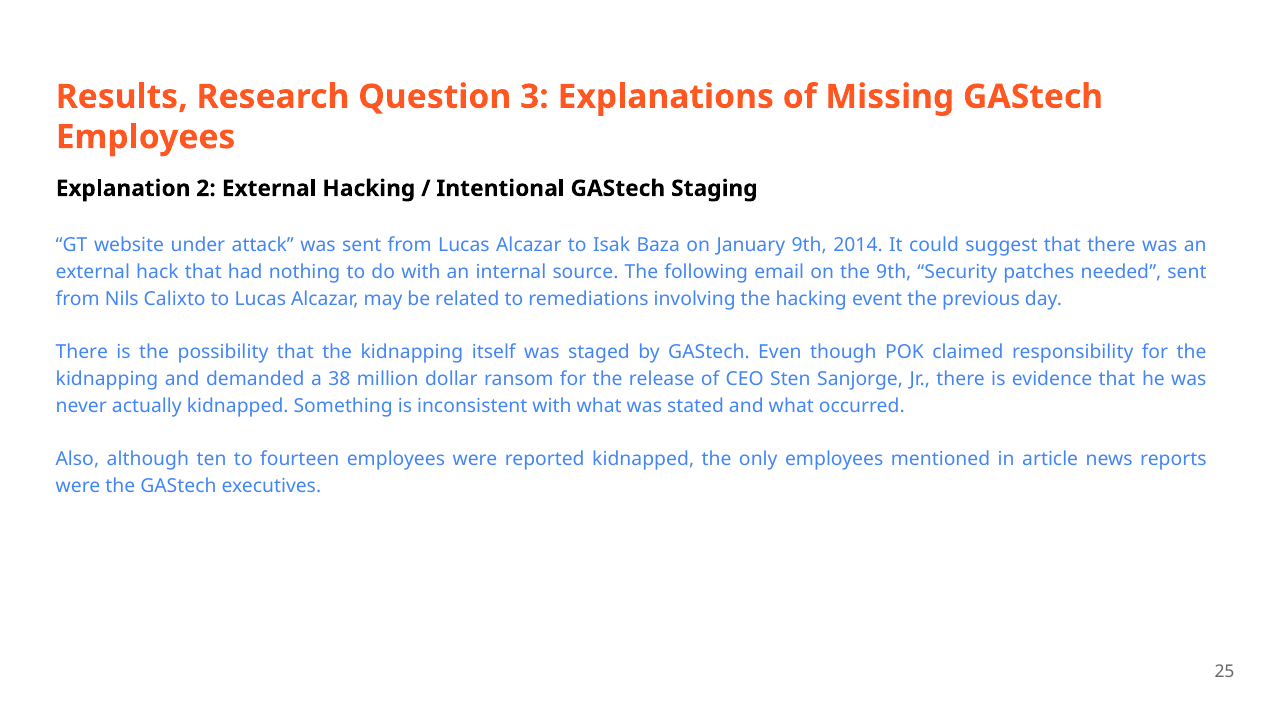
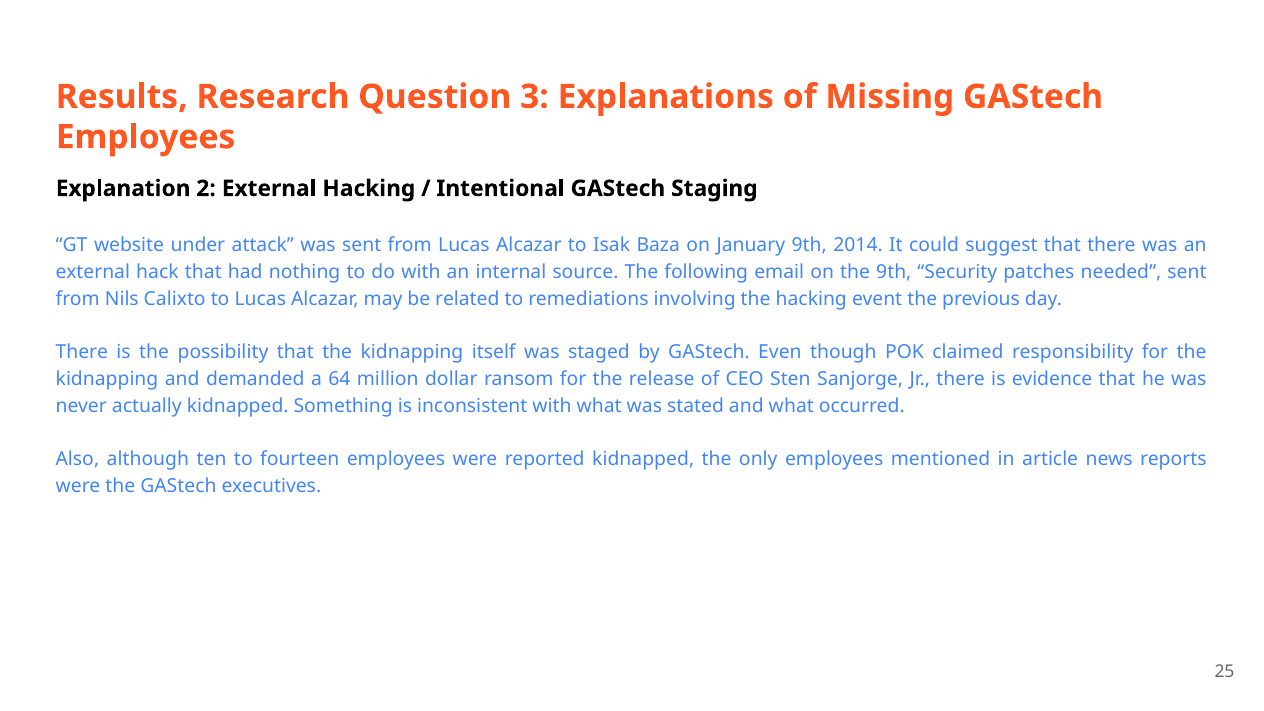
38: 38 -> 64 (339, 379)
